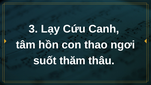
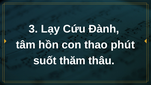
Canh: Canh -> Đành (104, 29)
ngơi: ngơi -> phút (123, 45)
